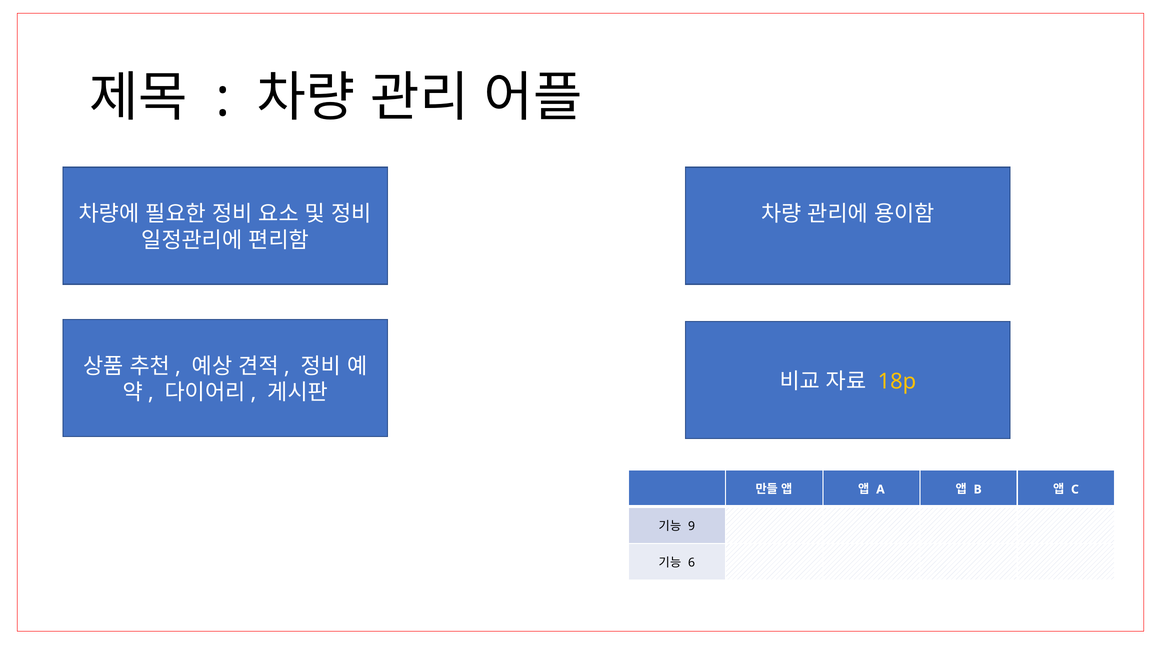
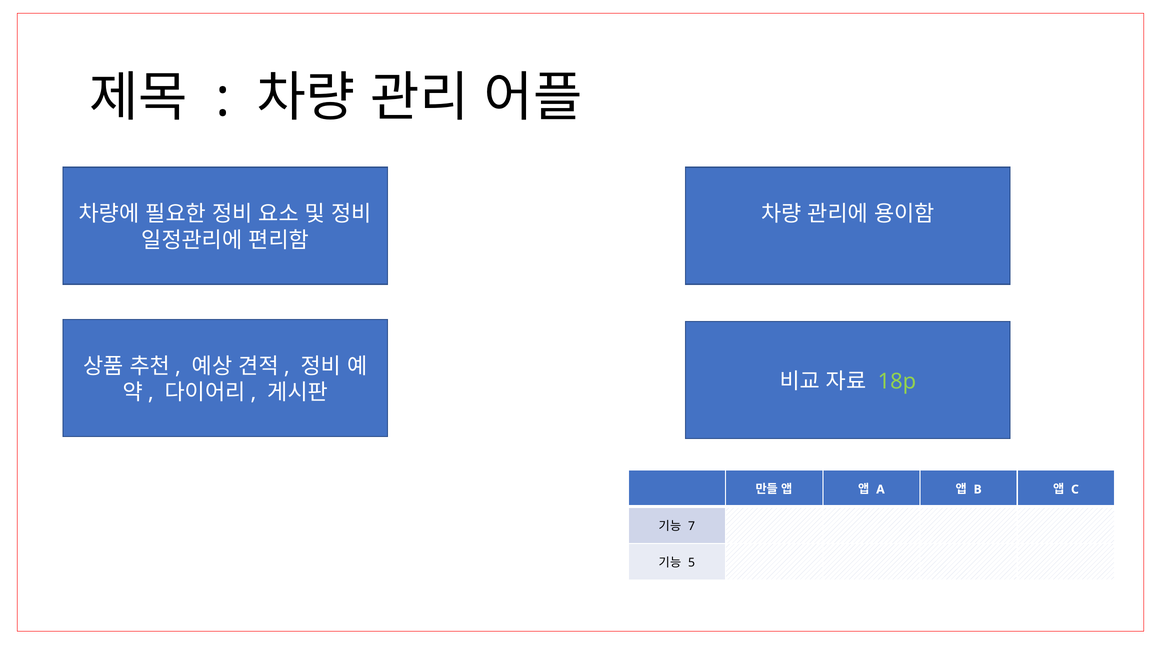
18p colour: yellow -> light green (897, 381)
9: 9 -> 7 (692, 526)
6: 6 -> 5 (692, 563)
